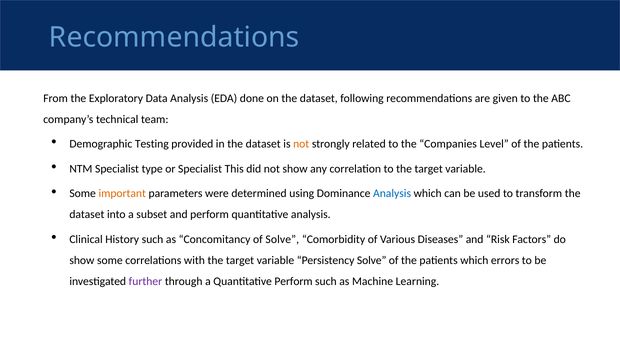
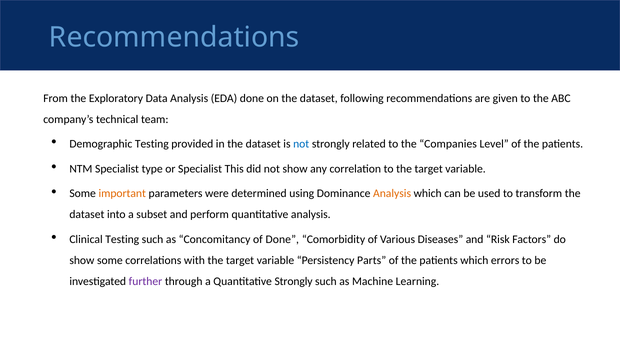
not colour: orange -> blue (301, 144)
Analysis colour: blue -> orange (392, 194)
Clinical History: History -> Testing (122, 239)
of Solve: Solve -> Done (282, 239)
Persistency Solve: Solve -> Parts (372, 260)
Quantitative Perform: Perform -> Strongly (294, 281)
